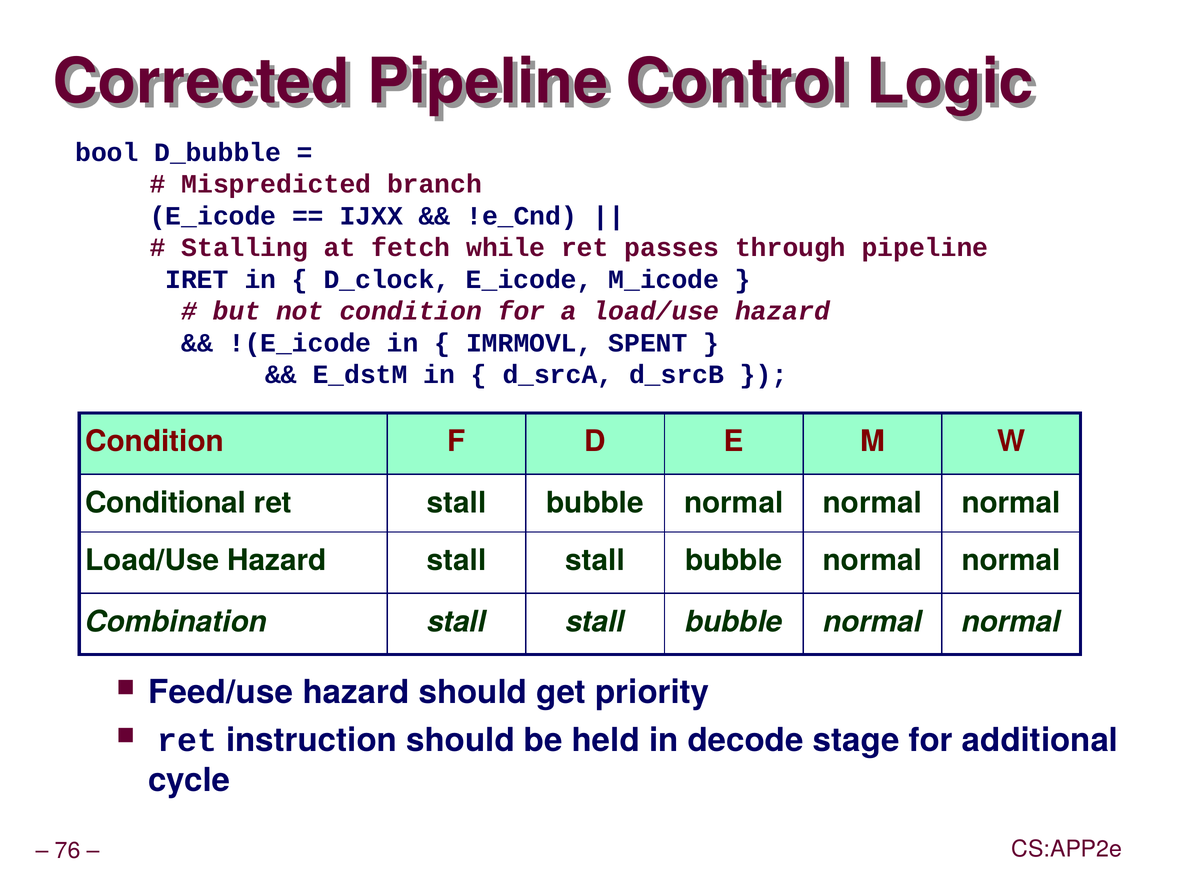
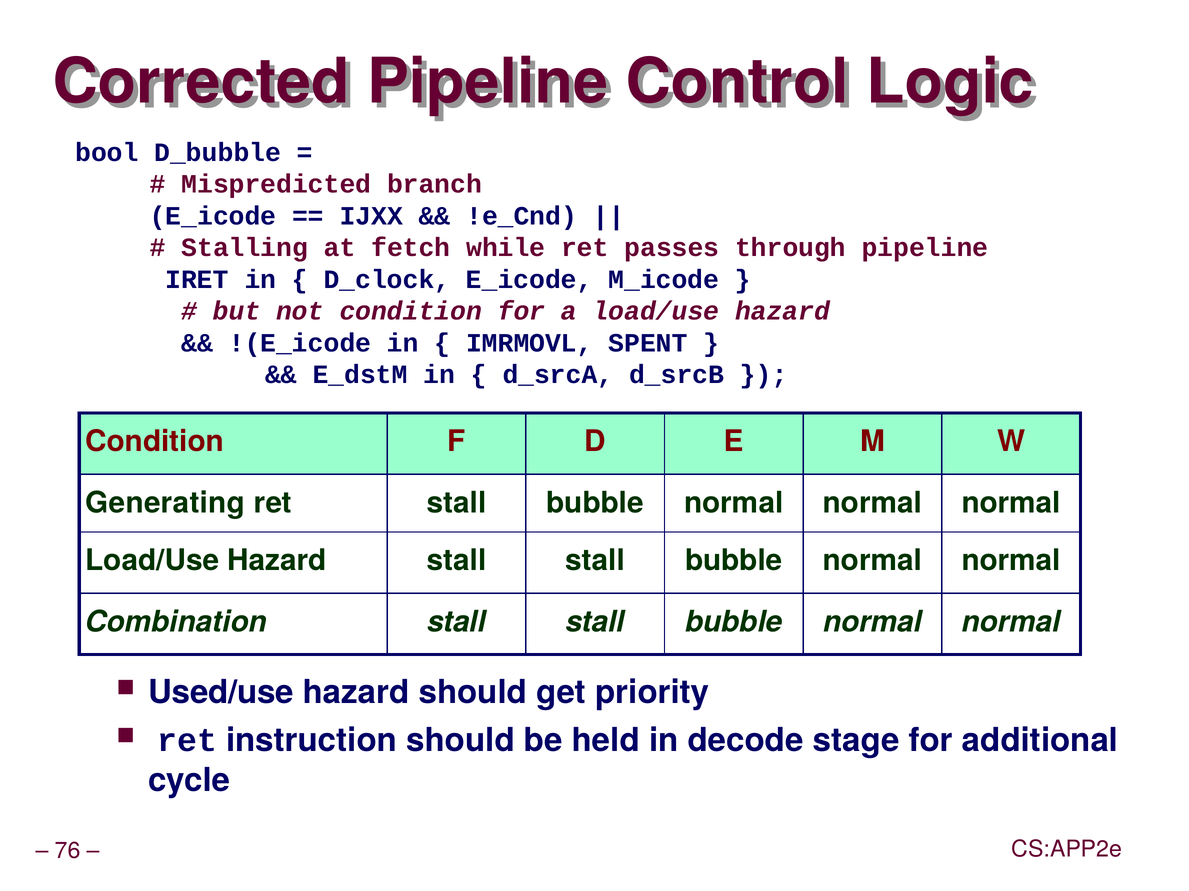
Conditional: Conditional -> Generating (165, 503)
Feed/use: Feed/use -> Used/use (221, 693)
